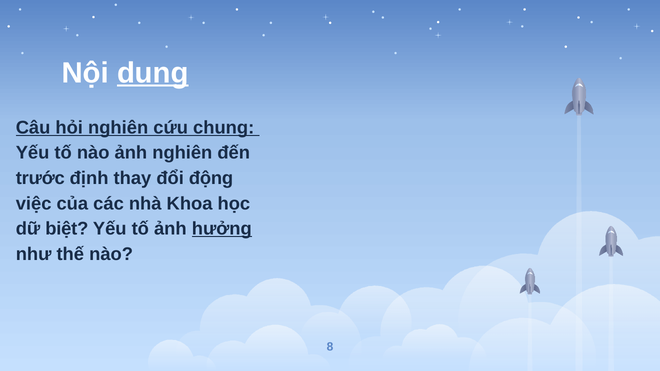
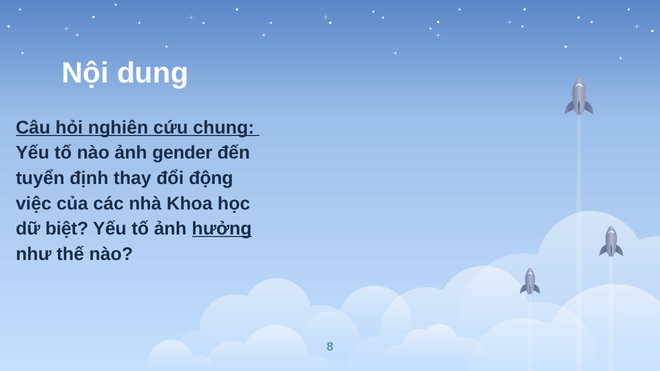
dung underline: present -> none (153, 73)
ảnh nghiên: nghiên -> gender (182, 153)
trước: trước -> tuyển (40, 178)
